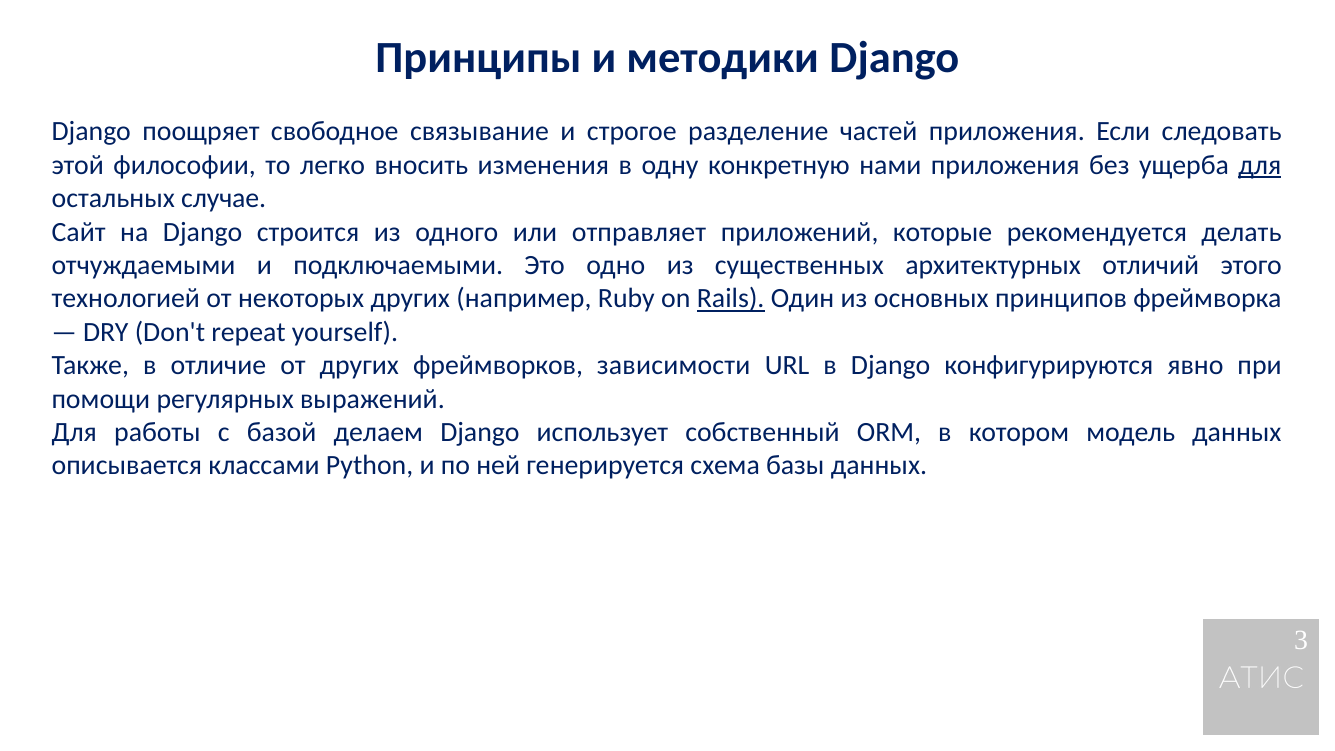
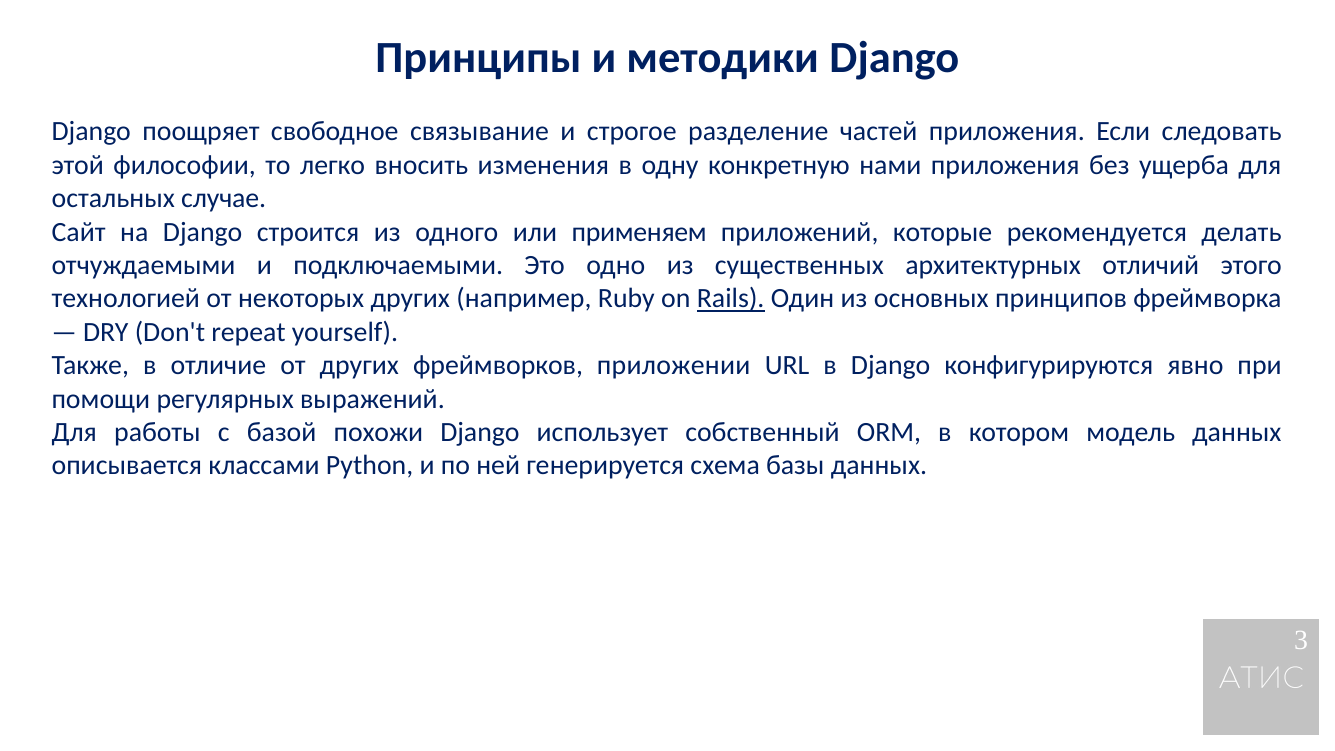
для underline: present -> none (1260, 165)
отправляет: отправляет -> применяем (639, 232)
зависимости: зависимости -> приложении (674, 365)
делаем: делаем -> похожи (378, 432)
